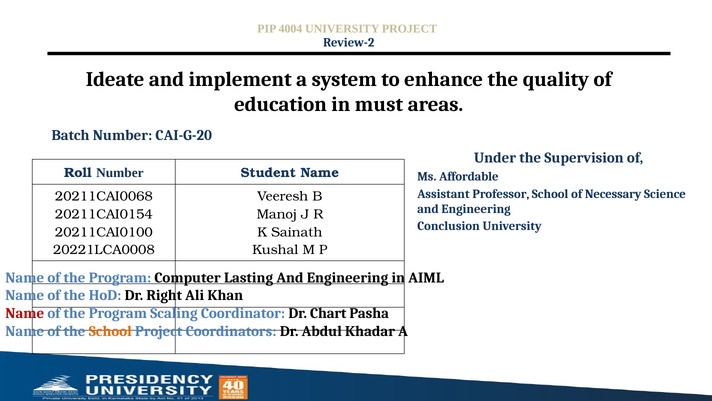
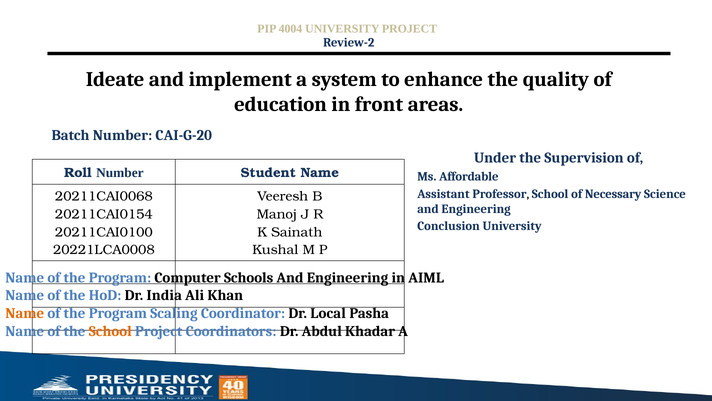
must: must -> front (379, 104)
Lasting: Lasting -> Schools (249, 277)
Right: Right -> India (164, 295)
Name colour: red -> orange (25, 313)
Chart: Chart -> Local (328, 313)
